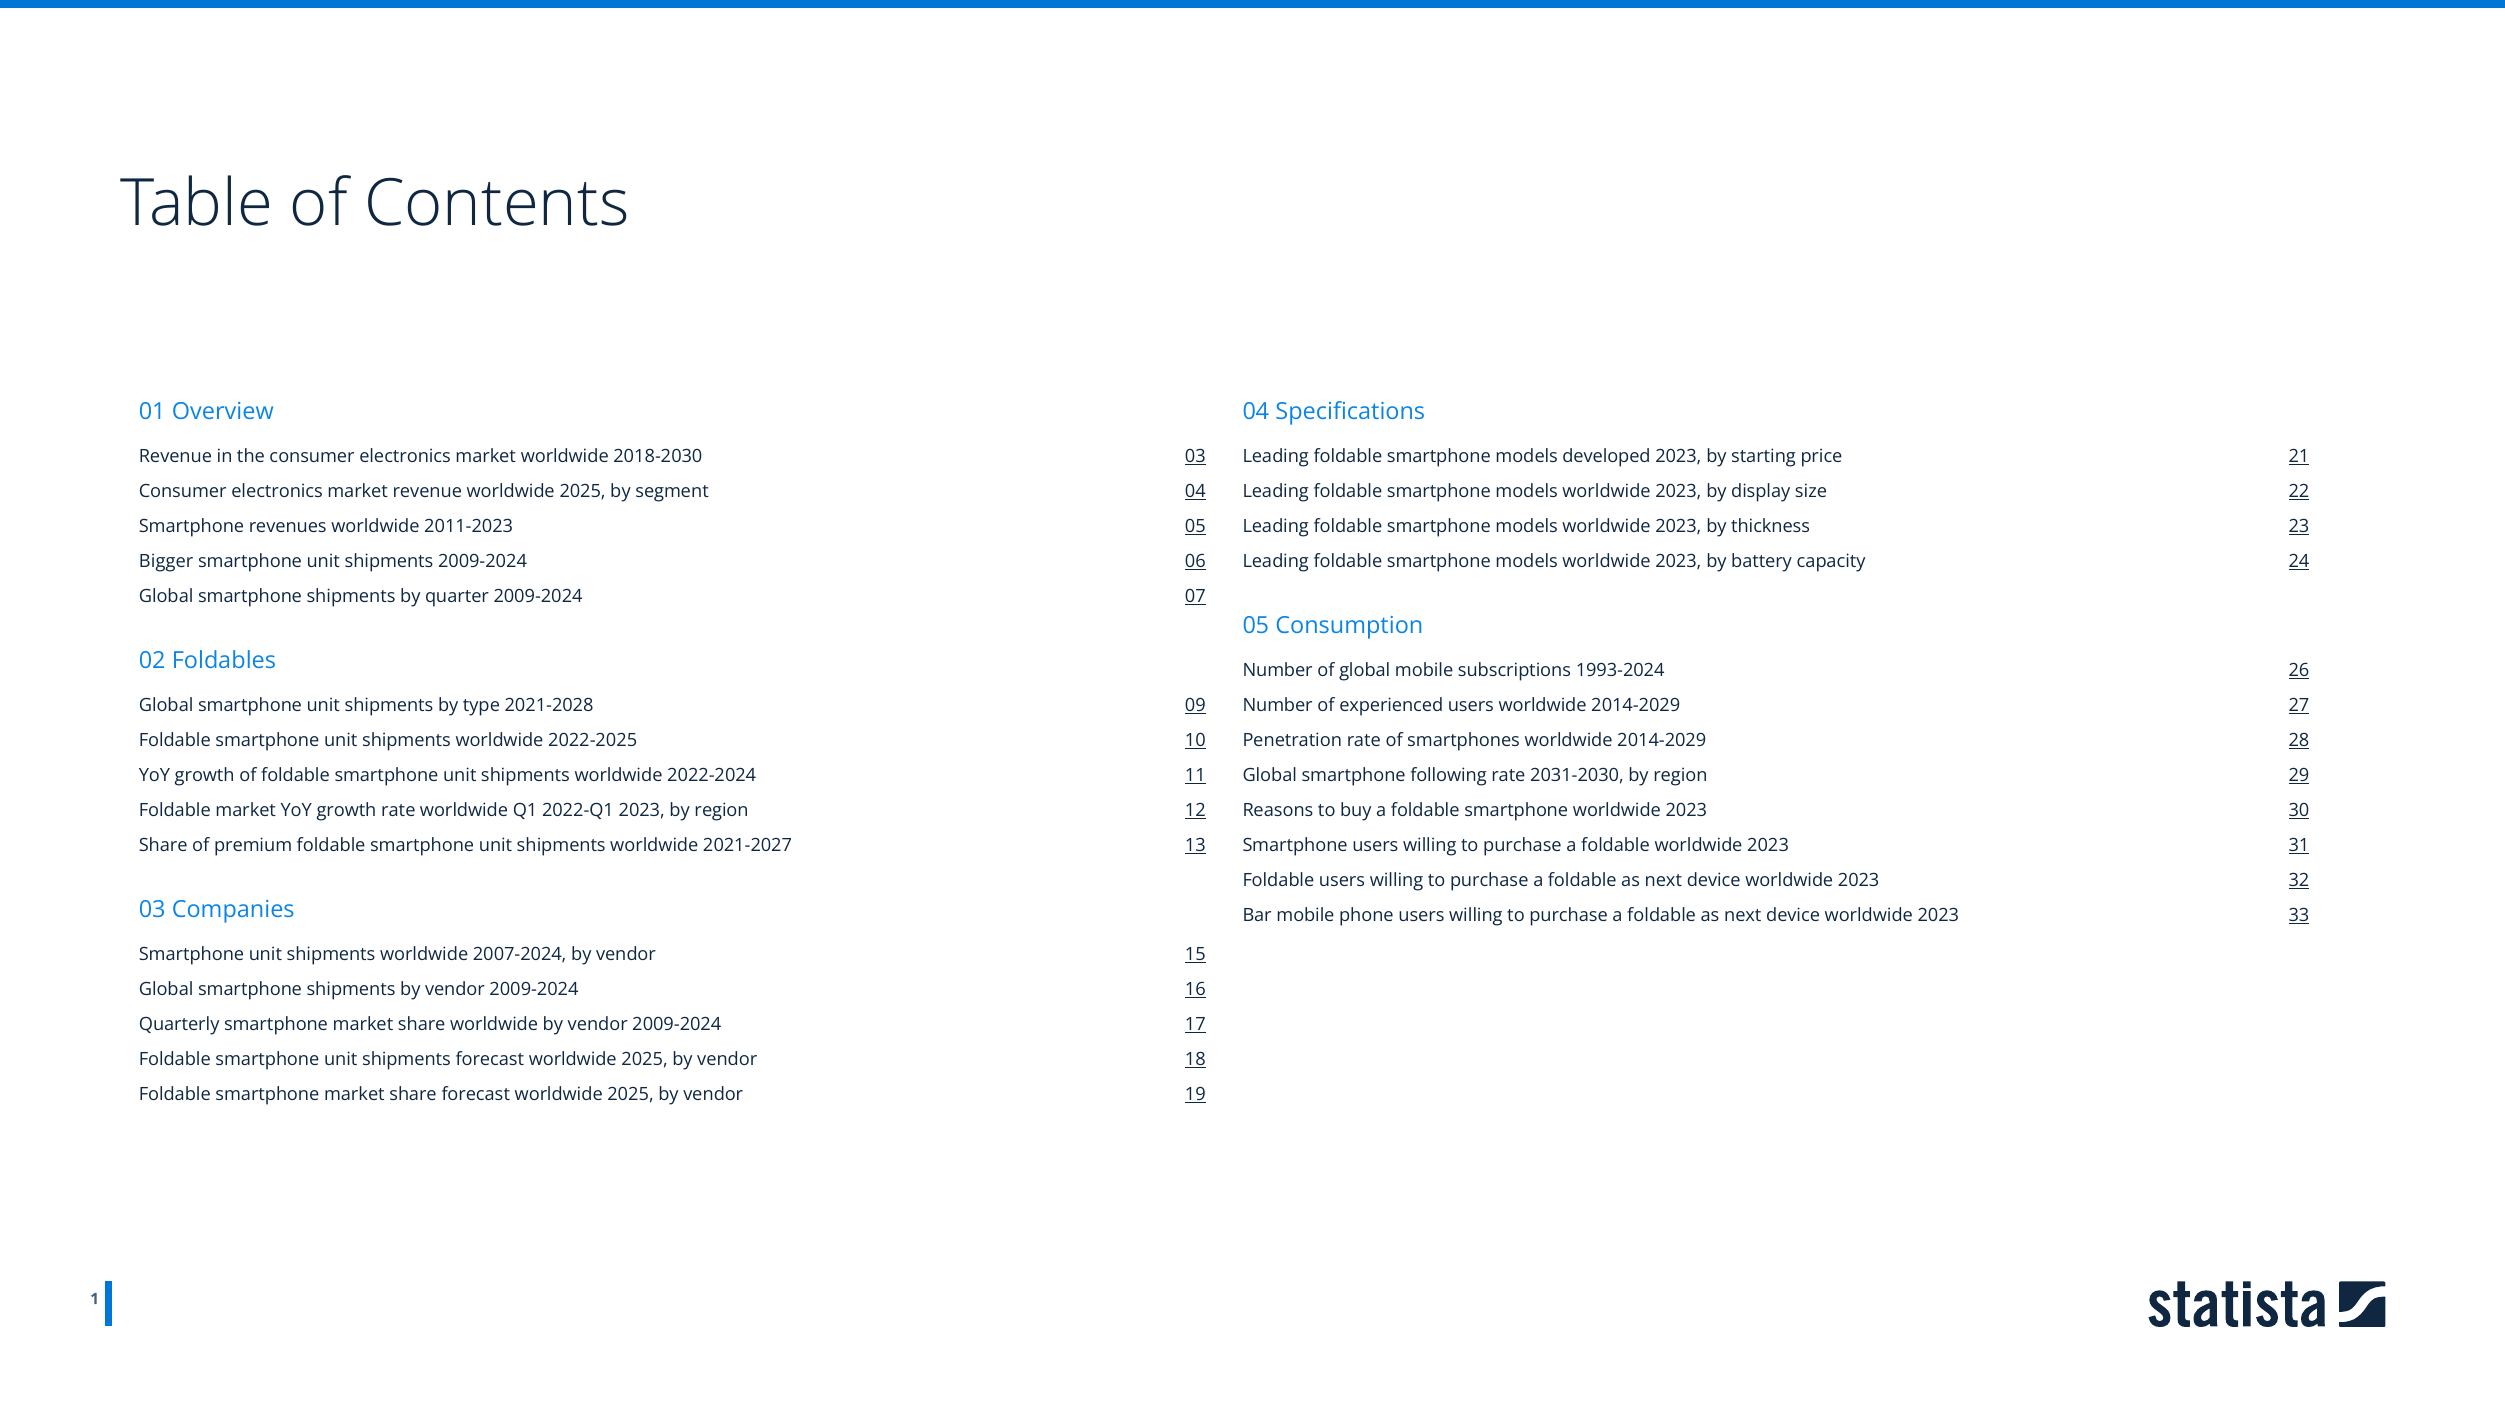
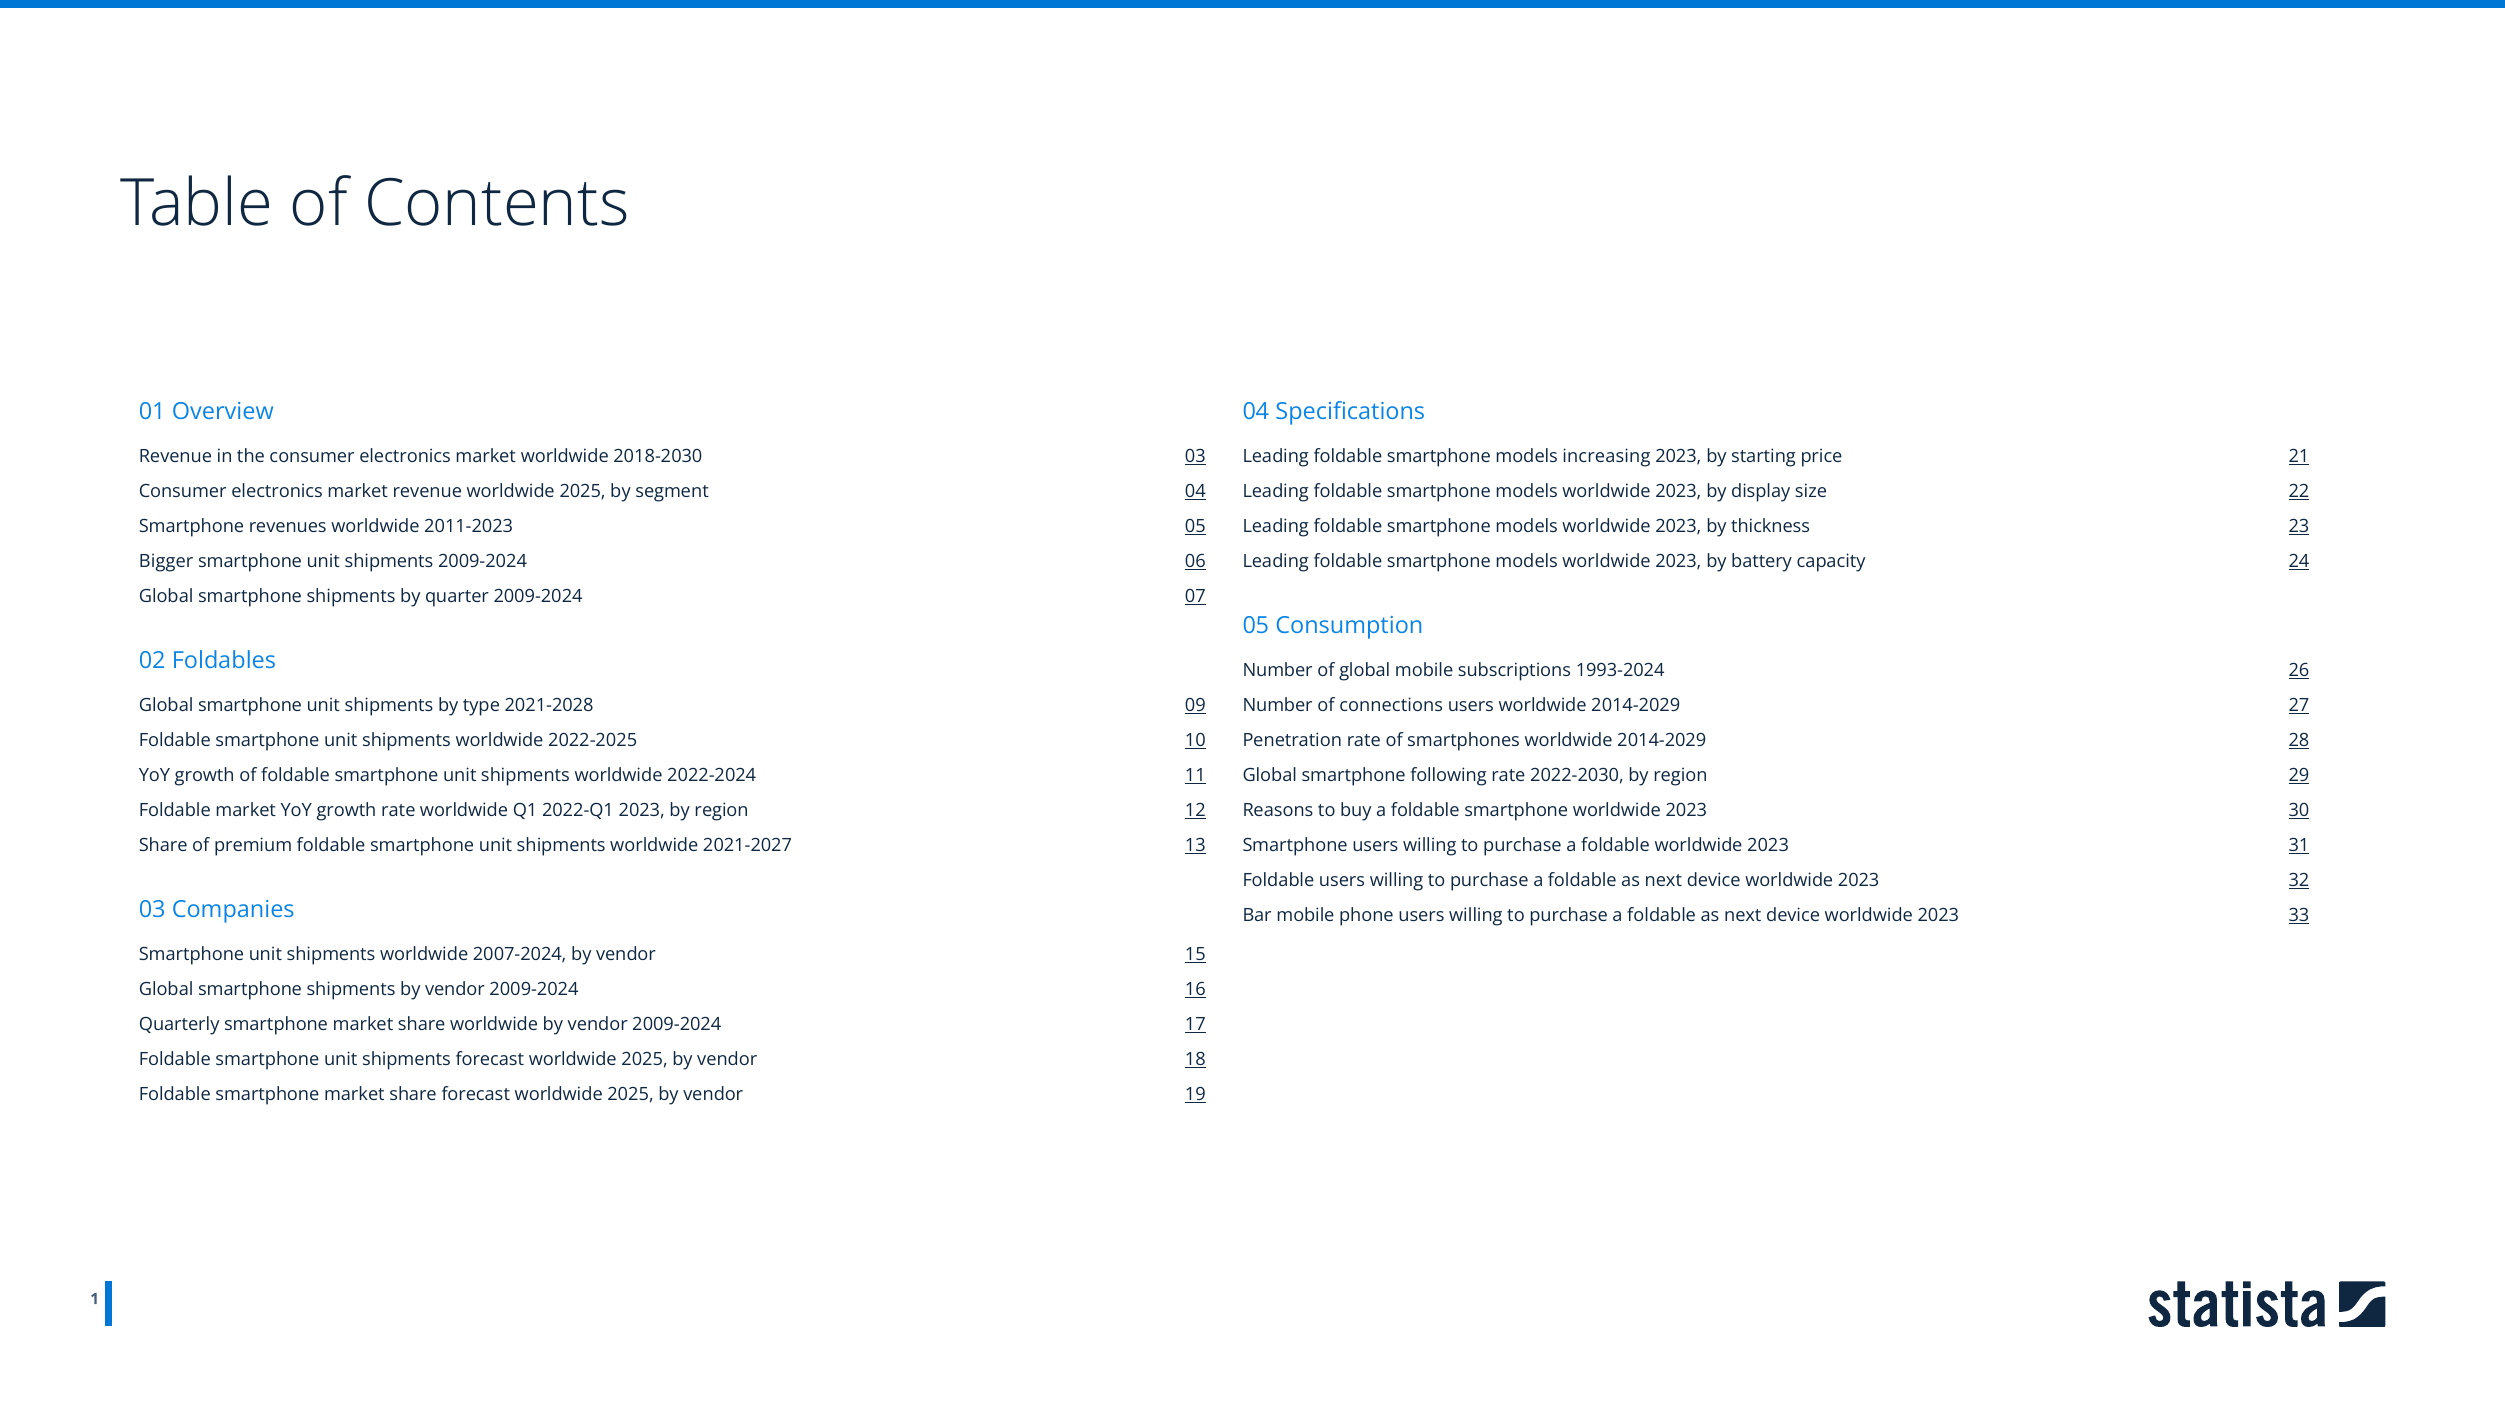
developed: developed -> increasing (1606, 457)
experienced: experienced -> connections (1391, 706)
2031-2030: 2031-2030 -> 2022-2030 (1577, 776)
